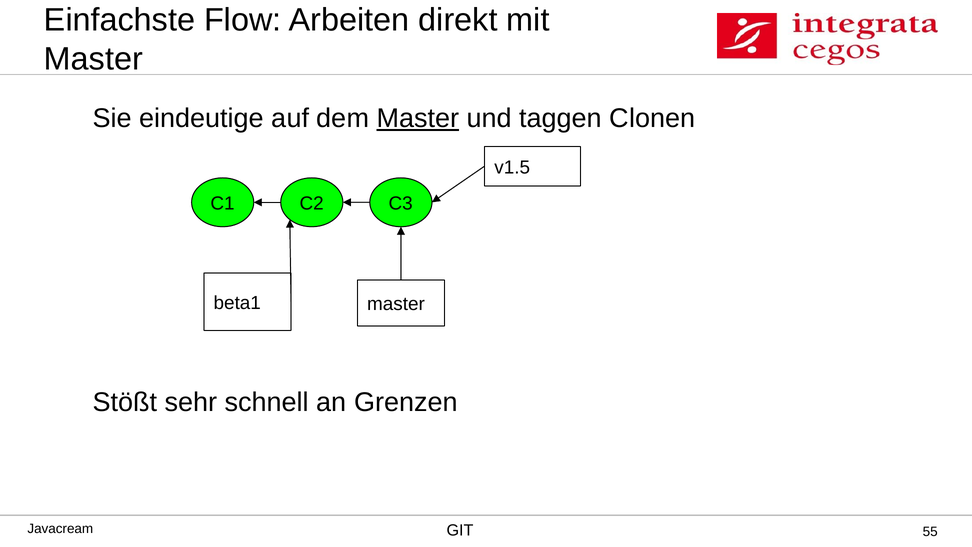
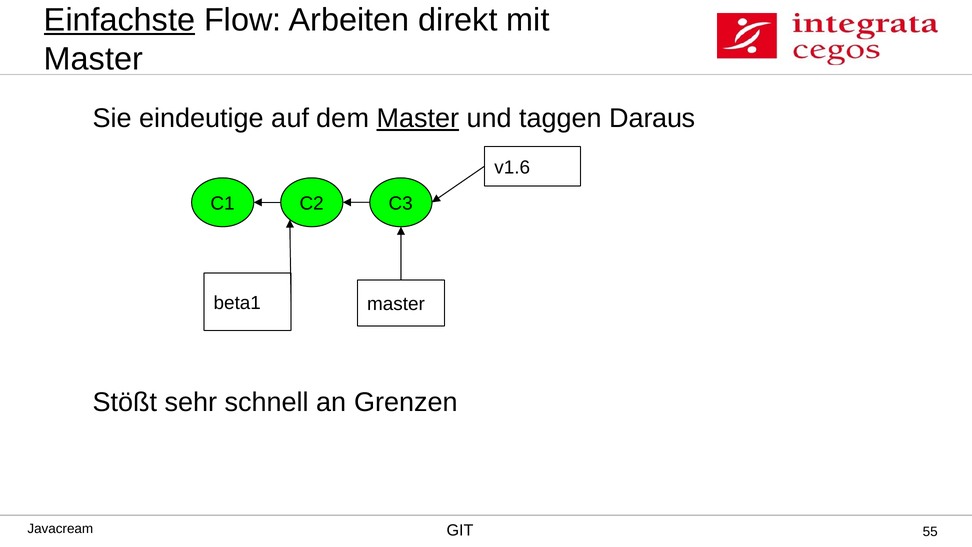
Einfachste underline: none -> present (120, 20)
Clonen: Clonen -> Daraus (652, 118)
v1.5: v1.5 -> v1.6 (512, 167)
